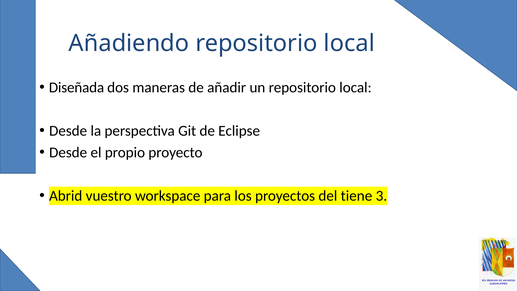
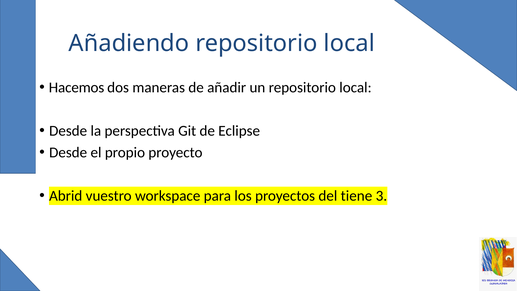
Diseñada: Diseñada -> Hacemos (77, 87)
